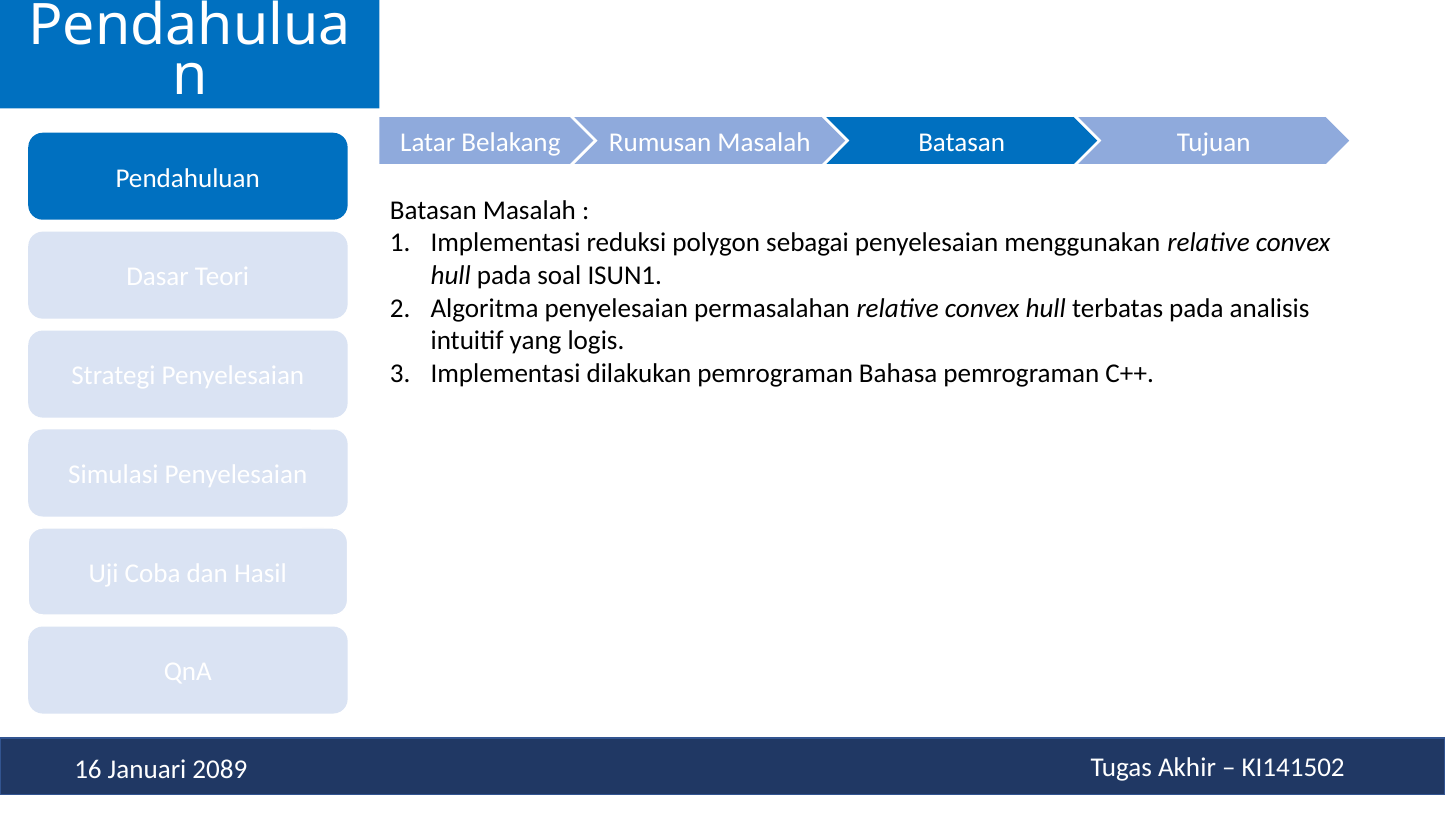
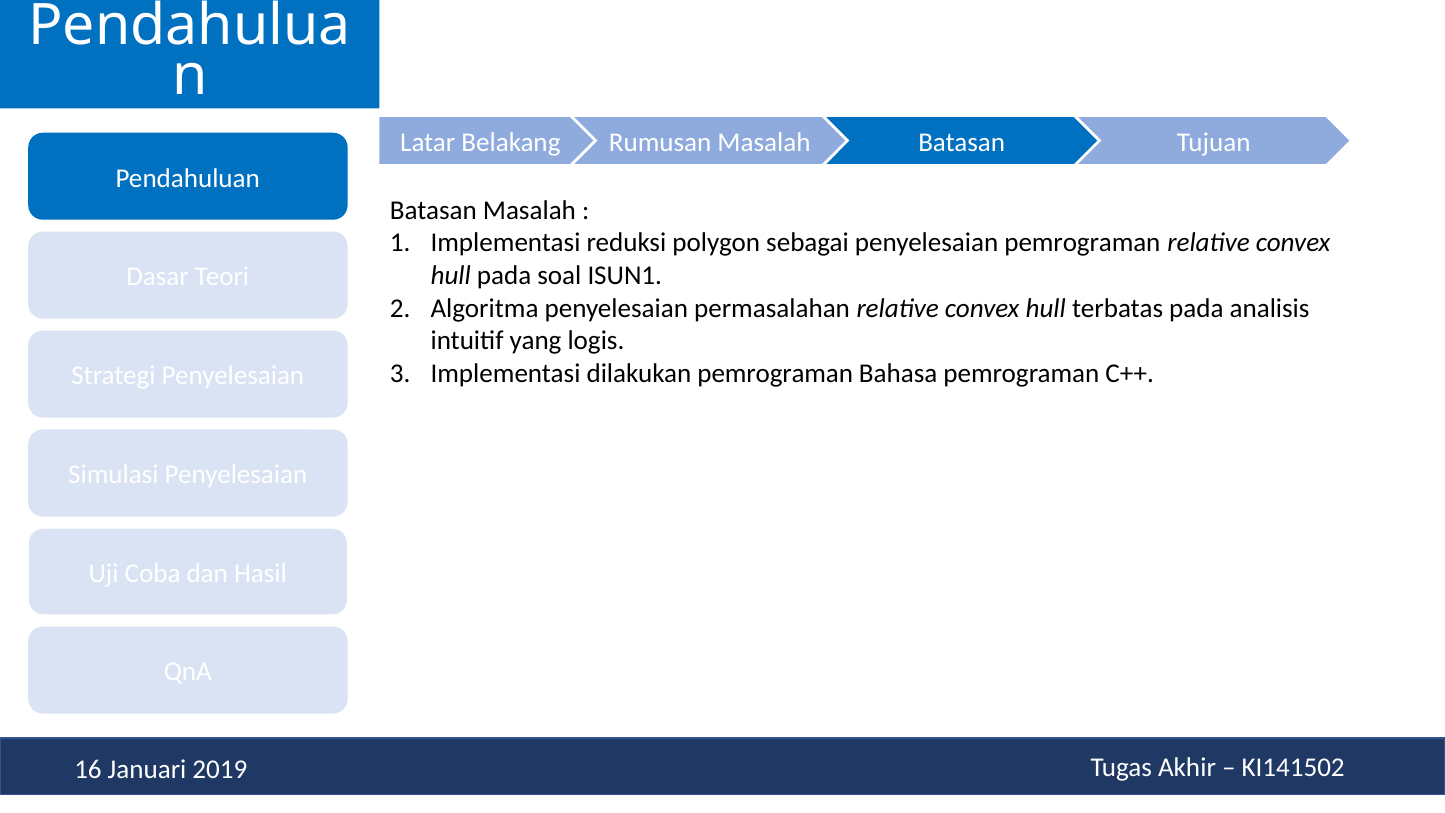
penyelesaian menggunakan: menggunakan -> pemrograman (1082, 243)
2089: 2089 -> 2019 (220, 769)
